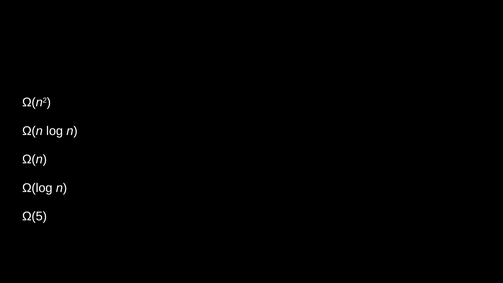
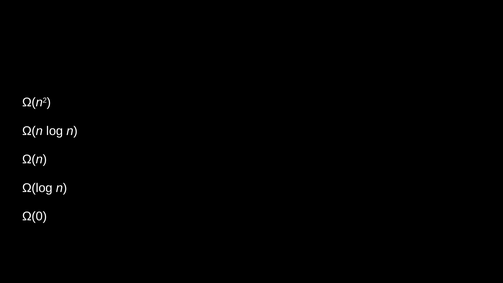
Ω(5: Ω(5 -> Ω(0 (35, 216)
